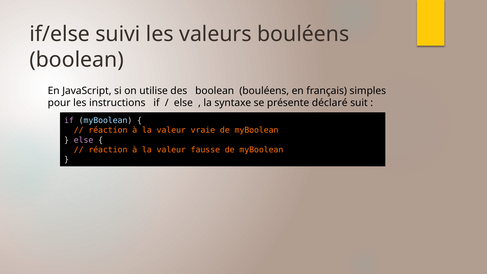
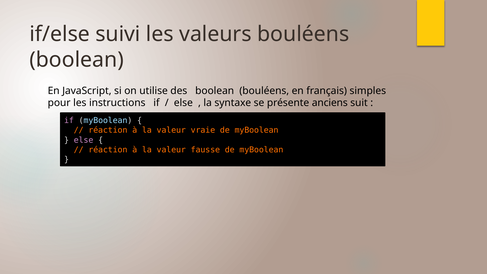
déclaré: déclaré -> anciens (330, 103)
